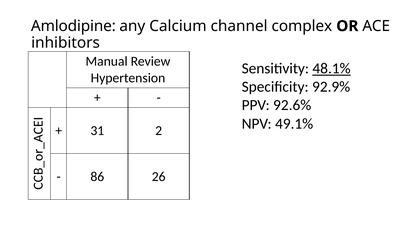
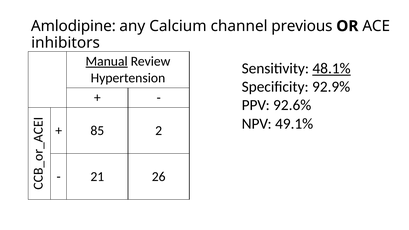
complex: complex -> previous (302, 26)
Manual underline: none -> present (107, 61)
31: 31 -> 85 (97, 131)
86: 86 -> 21 (97, 177)
